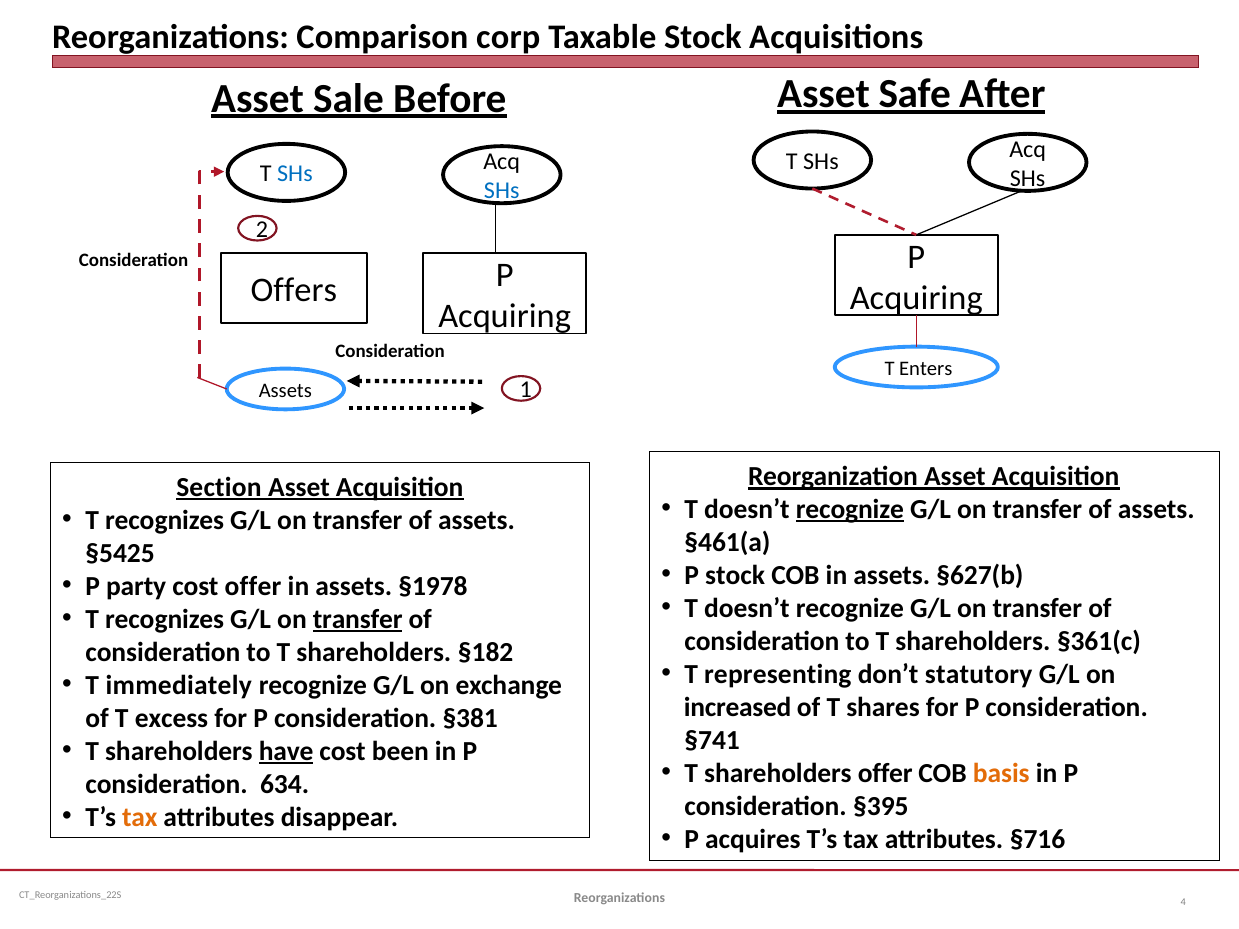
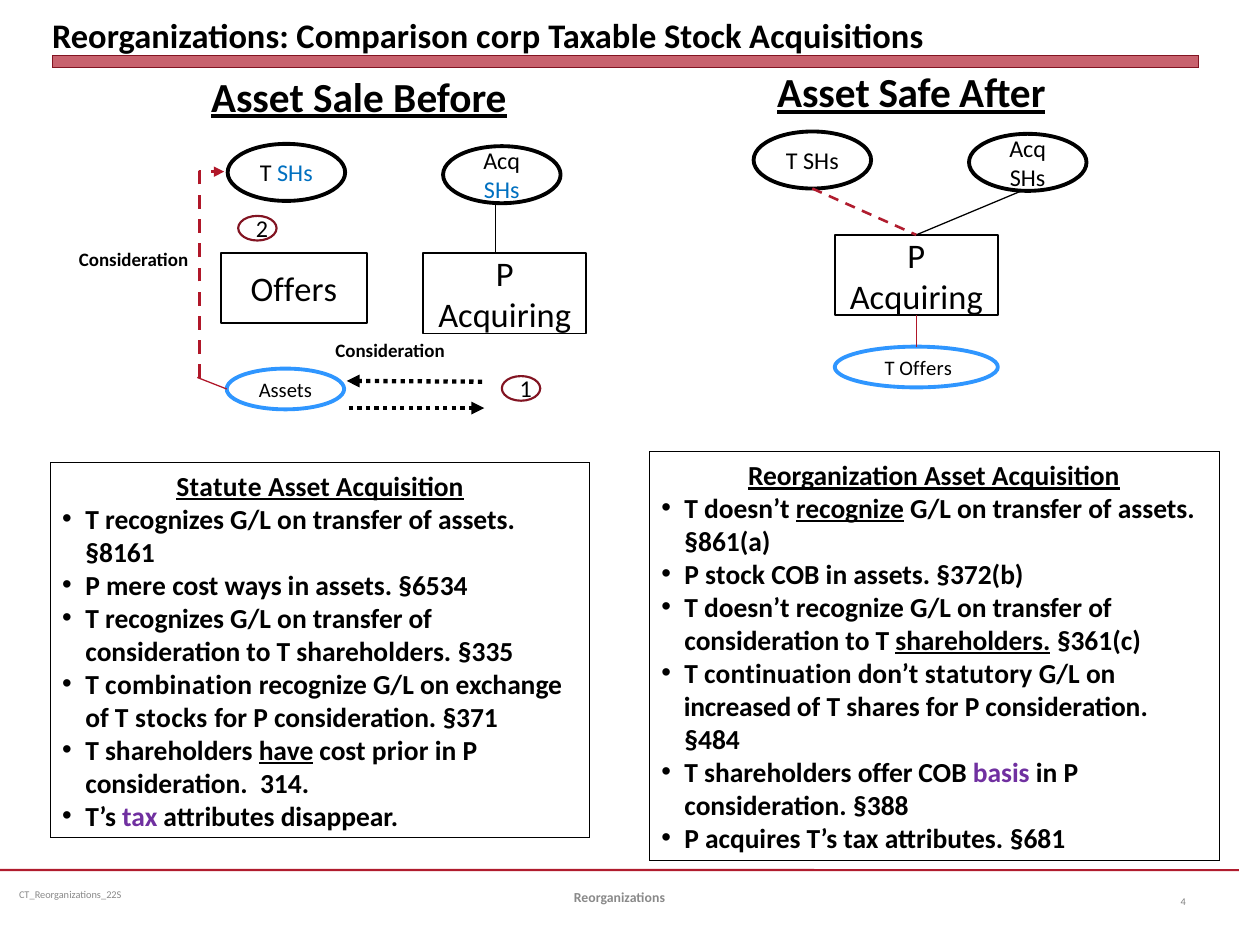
T Enters: Enters -> Offers (926, 369)
Section: Section -> Statute (219, 487)
§461(a: §461(a -> §861(a (727, 542)
§5425: §5425 -> §8161 (120, 553)
§627(b: §627(b -> §372(b (980, 575)
party: party -> mere (136, 586)
cost offer: offer -> ways (253, 586)
§1978: §1978 -> §6534 (433, 586)
transfer underline: present -> none (358, 619)
shareholders underline: none -> present (973, 642)
§182: §182 -> §335 (486, 652)
representing: representing -> continuation (778, 675)
immediately: immediately -> combination (179, 685)
excess: excess -> stocks (171, 718)
§381: §381 -> §371 (470, 718)
§741: §741 -> §484 (712, 741)
been: been -> prior (400, 751)
basis colour: orange -> purple (1001, 774)
634: 634 -> 314 (285, 784)
§395: §395 -> §388 (881, 807)
tax colour: orange -> purple (140, 817)
§716: §716 -> §681 (1038, 840)
